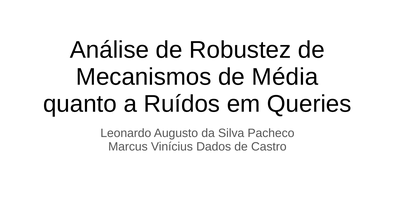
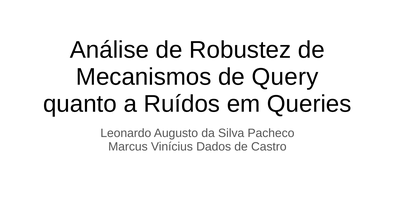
Média: Média -> Query (285, 77)
